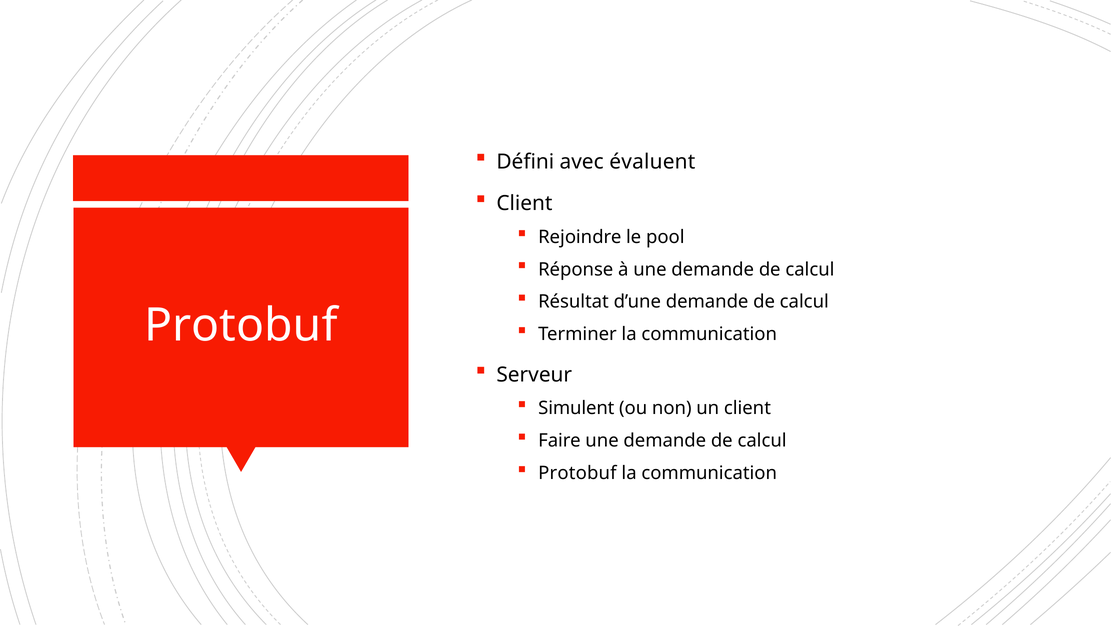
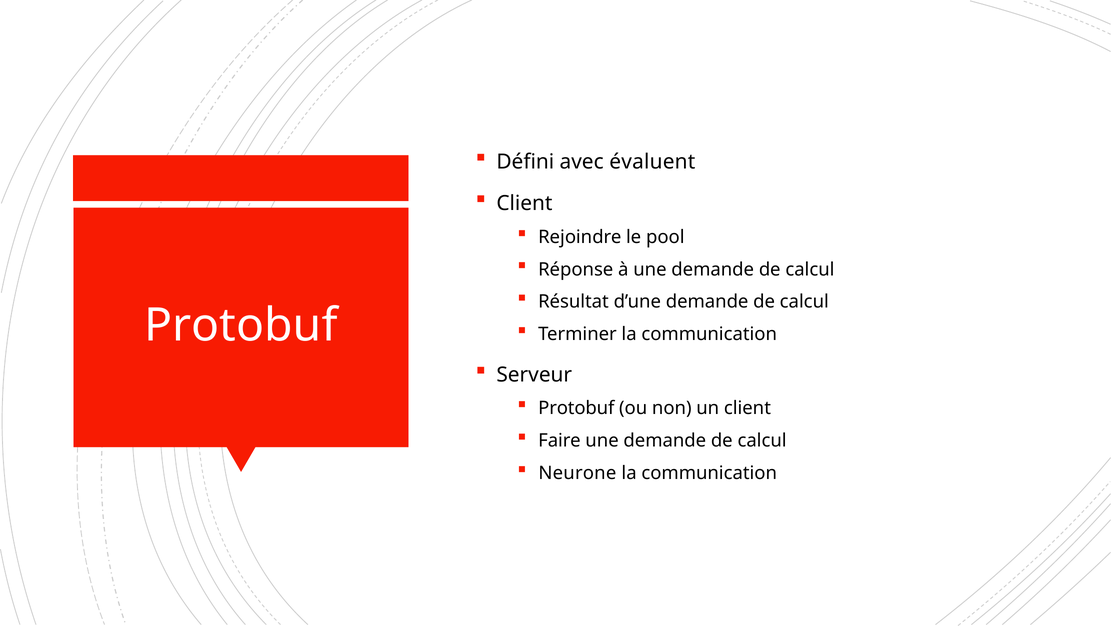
Simulent: Simulent -> Protobuf (576, 408)
Protobuf: Protobuf -> Neurone (577, 473)
